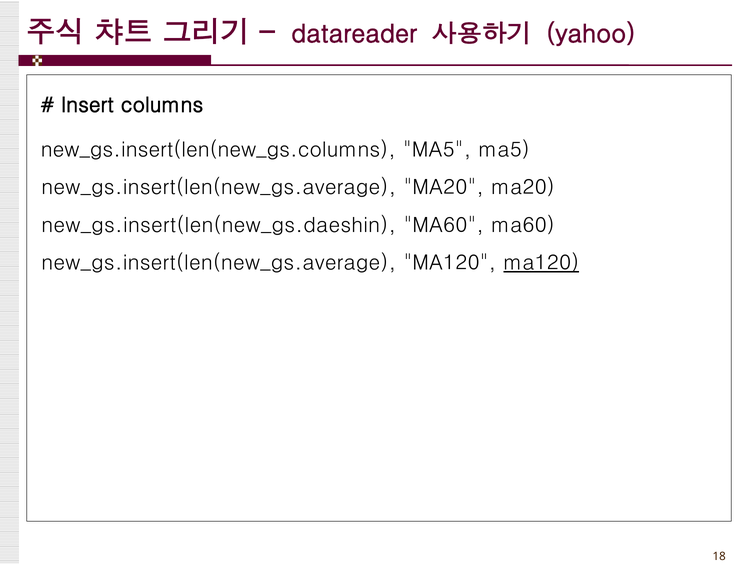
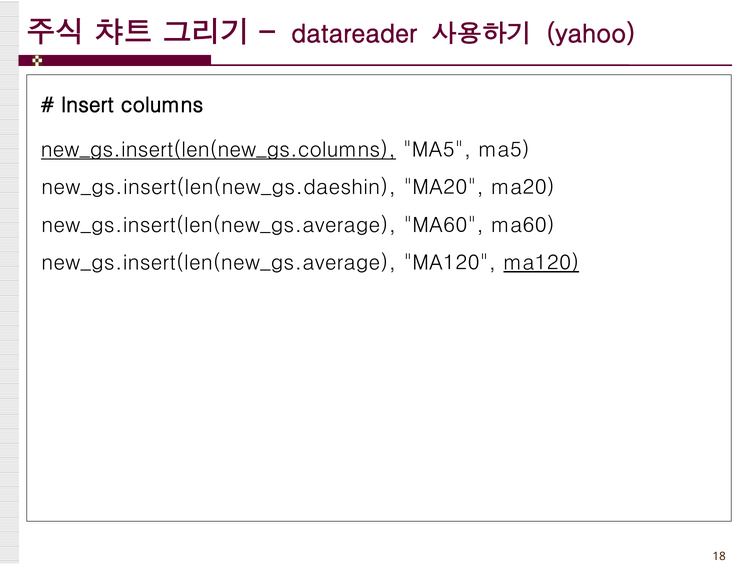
new_gs.insert(len(new_gs.columns underline: none -> present (218, 150)
new_gs.insert(len(new_gs.average: new_gs.insert(len(new_gs.average -> new_gs.insert(len(new_gs.daeshin (219, 188)
new_gs.insert(len(new_gs.daeshin: new_gs.insert(len(new_gs.daeshin -> new_gs.insert(len(new_gs.average (219, 225)
